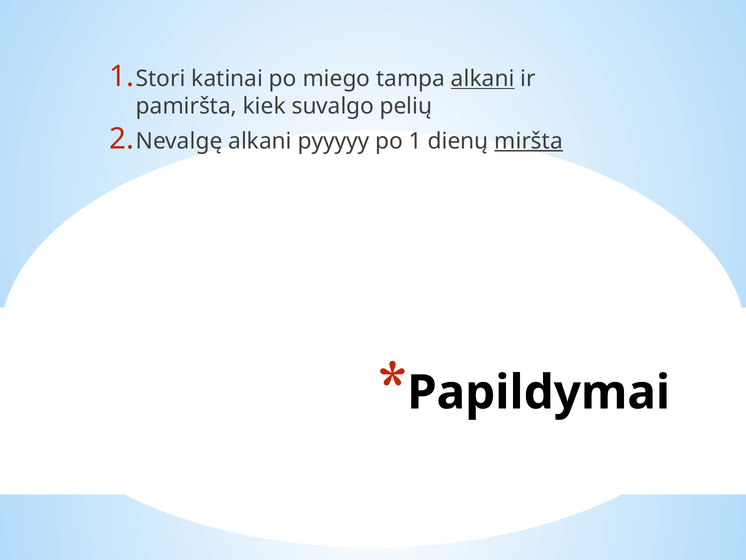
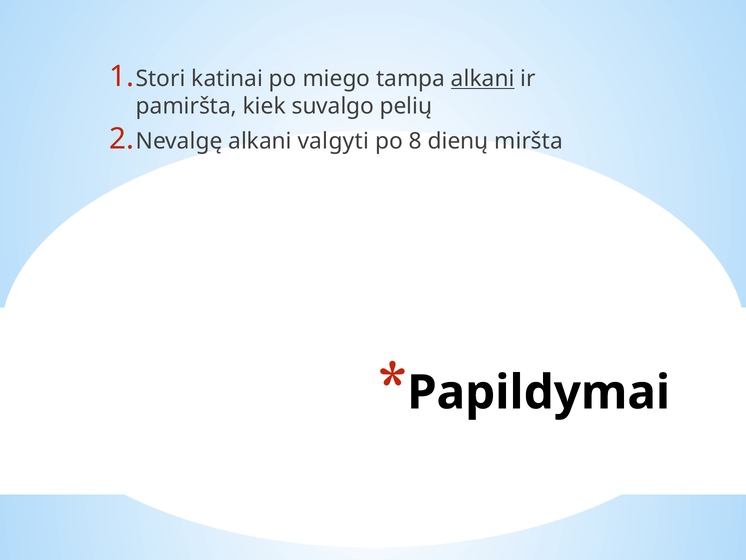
pyyyyy: pyyyyy -> valgyti (333, 141)
po 1: 1 -> 8 (415, 141)
miršta underline: present -> none (529, 141)
